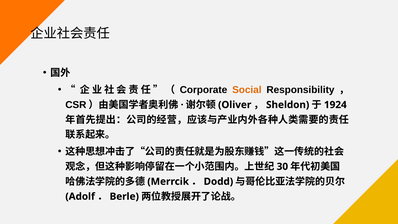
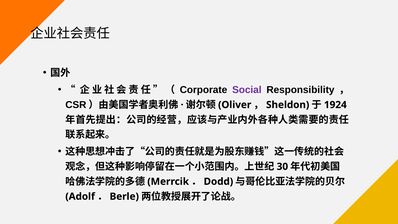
Social colour: orange -> purple (247, 90)
